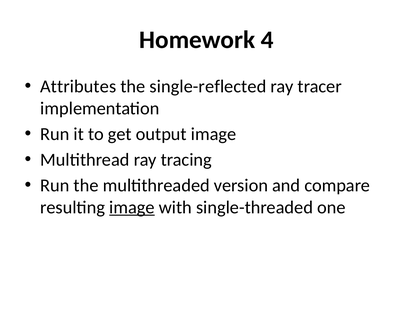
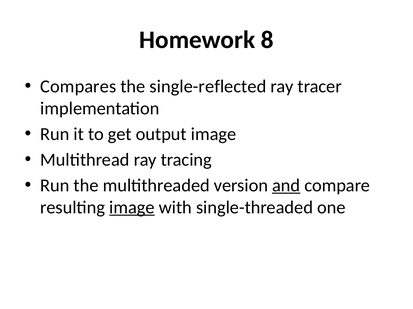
4: 4 -> 8 (267, 40)
Attributes: Attributes -> Compares (78, 87)
and underline: none -> present (286, 186)
